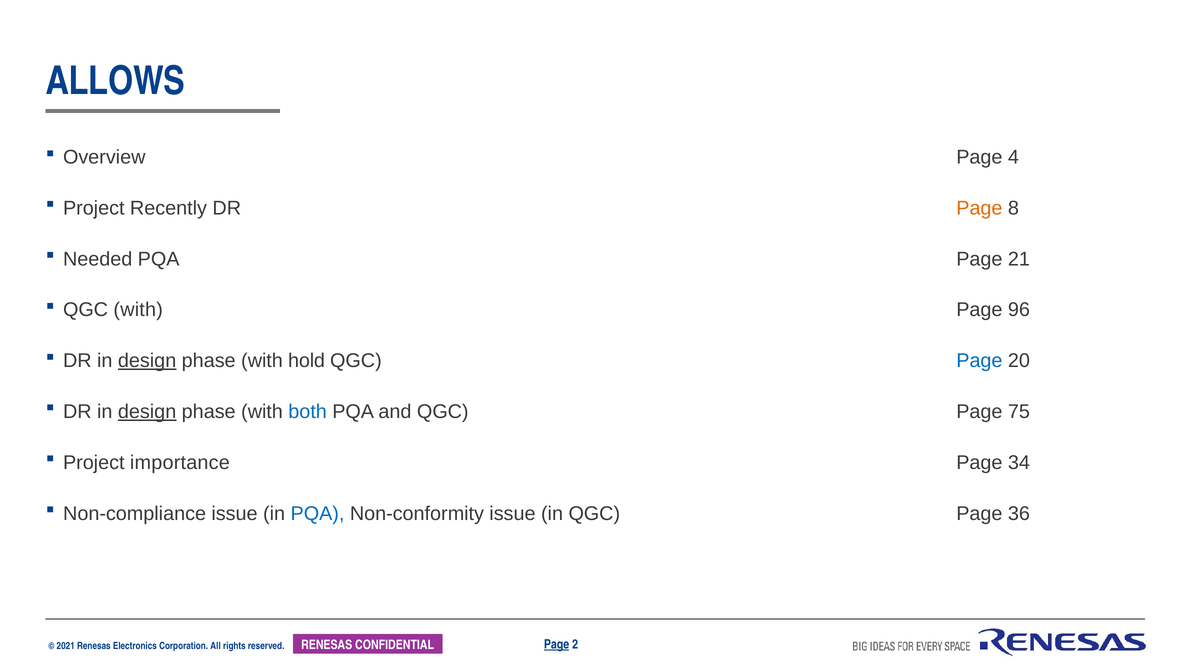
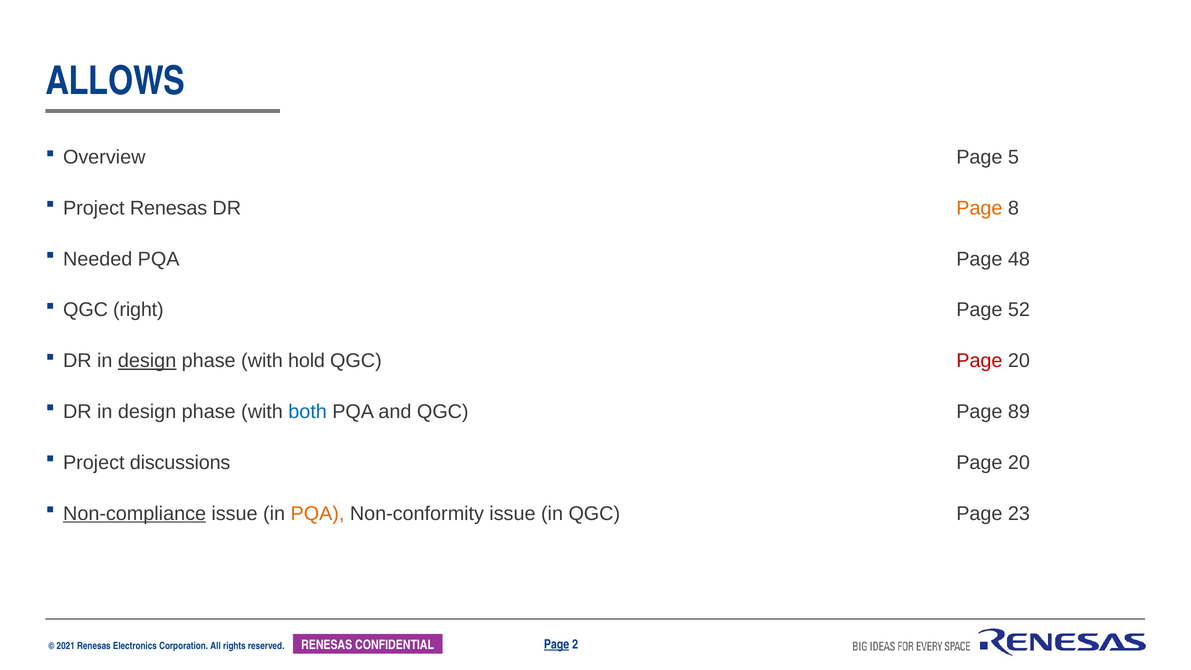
4: 4 -> 5 (1013, 157)
Project Recently: Recently -> Renesas (169, 208)
21: 21 -> 48 (1019, 259)
QGC with: with -> right (138, 310)
96: 96 -> 52 (1019, 310)
Page colour: blue -> red (979, 361)
design underline: present -> none (147, 412)
75: 75 -> 89 (1019, 412)
importance: importance -> discussions (180, 463)
34: 34 -> 20 (1019, 463)
Non-compliance underline: none -> present (135, 513)
PQA colour: blue -> orange (318, 513)
36: 36 -> 23 (1019, 513)
